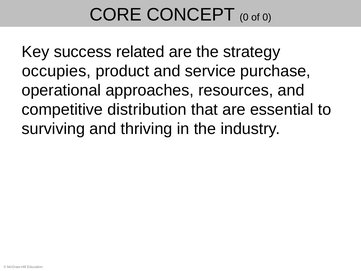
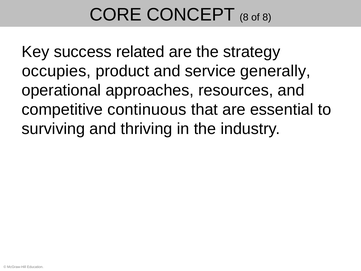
CONCEPT 0: 0 -> 8 (244, 17)
of 0: 0 -> 8 (267, 17)
purchase: purchase -> generally (275, 71)
distribution: distribution -> continuous (147, 109)
